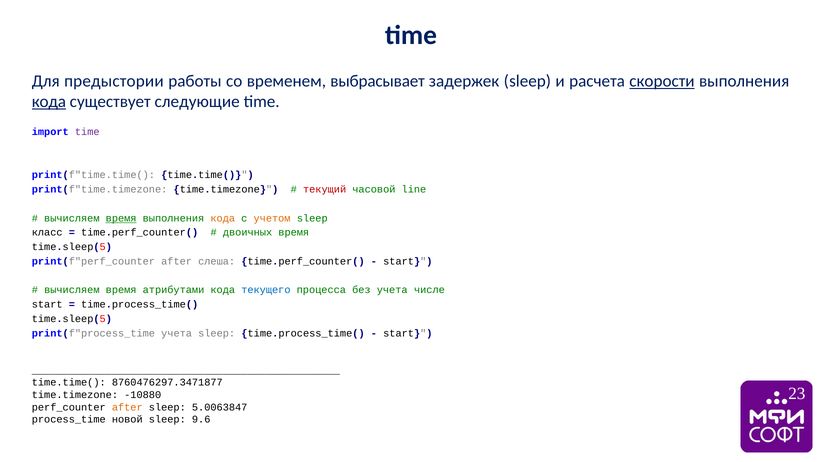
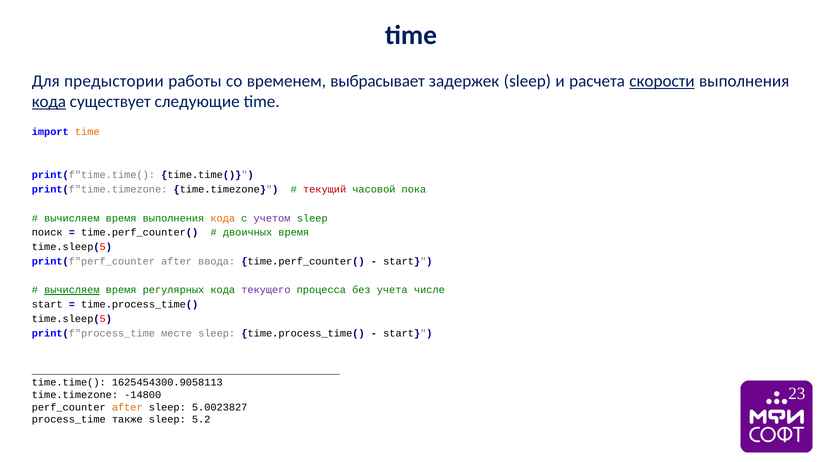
time colour: purple -> orange (87, 132)
line: line -> пока (414, 190)
время underline: present -> none (121, 218)
учетом colour: orange -> purple (272, 218)
класс: класс -> поиск (47, 233)
слеша: слеша -> ввода (217, 262)
вычисляем underline: none -> present (72, 290)
атрибутами: атрибутами -> регулярных (173, 290)
текущего colour: blue -> purple (266, 290)
print(f"process_time учета: учета -> месте (177, 334)
8760476297.3471877: 8760476297.3471877 -> 1625454300.9058113 (167, 383)
-10880: -10880 -> -14800 (143, 395)
5.0063847: 5.0063847 -> 5.0023827 (220, 408)
новой: новой -> также (127, 420)
9.6: 9.6 -> 5.2 (201, 420)
